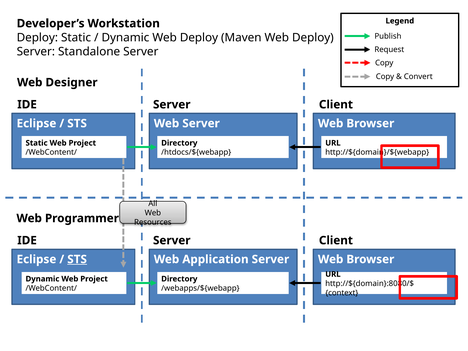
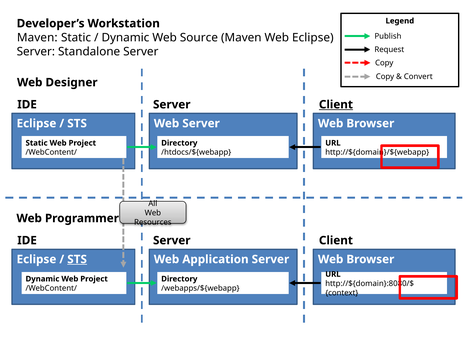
Deploy: Deploy -> Maven (37, 38)
Dynamic Web Deploy: Deploy -> Source (199, 38)
Maven Web Deploy: Deploy -> Eclipse (313, 38)
Client underline: none -> present (336, 105)
